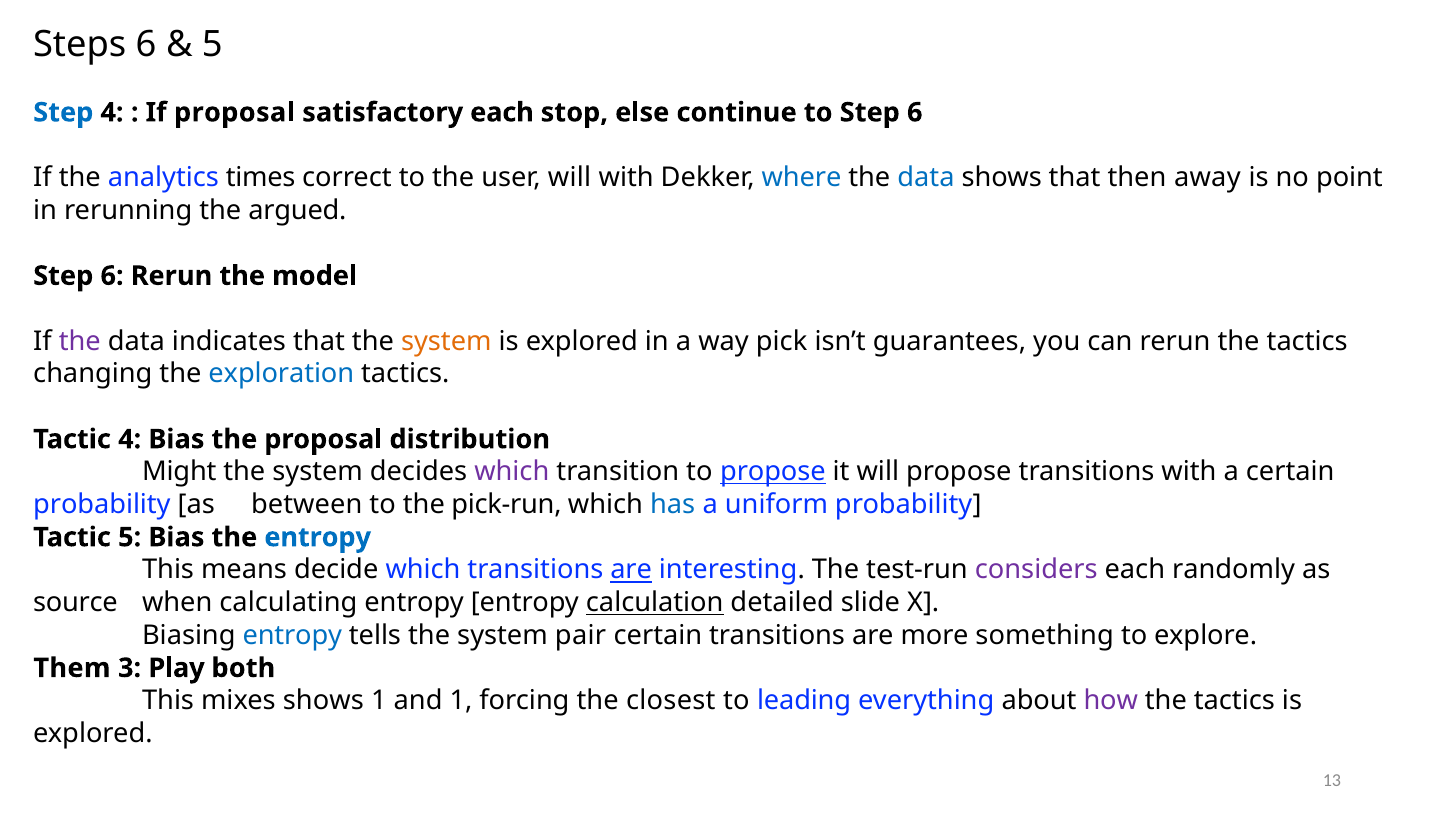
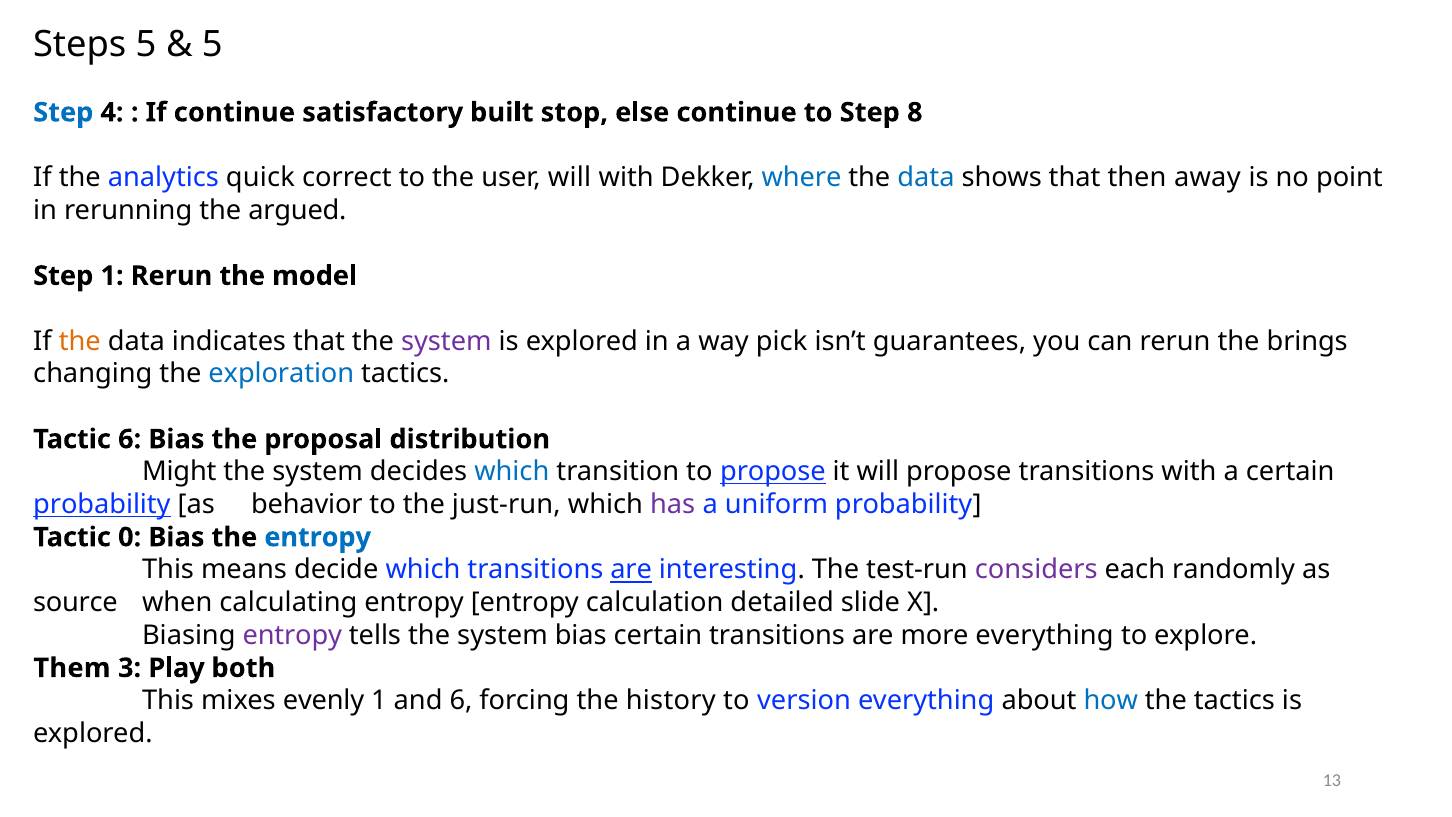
Steps 6: 6 -> 5 (146, 45)
If proposal: proposal -> continue (234, 112)
satisfactory each: each -> built (502, 112)
to Step 6: 6 -> 8 (915, 112)
times: times -> quick (260, 178)
6: 6 -> 1 (112, 276)
the colour: purple -> orange (80, 341)
system colour: orange -> purple (446, 341)
rerun the tactics: tactics -> brings (1307, 341)
Tactic 4: 4 -> 6 (130, 439)
which colour: purple -> blue (512, 472)
probability underline: none -> present (102, 504)
between: between -> behavior (307, 504)
pick-run: pick-run -> just-run (506, 504)
has colour: blue -> purple (673, 504)
Tactic 5: 5 -> 0 (130, 537)
calculation underline: present -> none (655, 602)
entropy colour: blue -> purple (292, 635)
system pair: pair -> bias (581, 635)
more something: something -> everything (1045, 635)
mixes shows: shows -> evenly (324, 700)
and 1: 1 -> 6 (461, 700)
closest: closest -> history (671, 700)
leading: leading -> version (804, 700)
how colour: purple -> blue (1111, 700)
